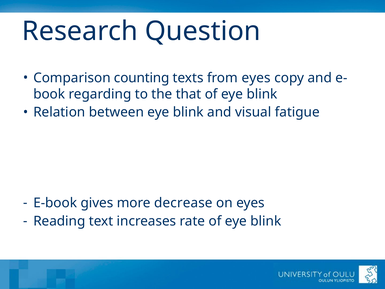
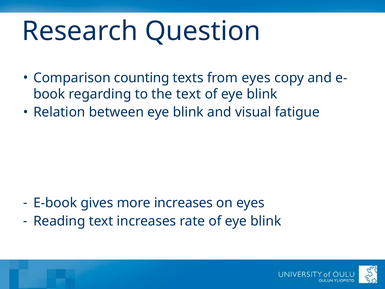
the that: that -> text (189, 94)
more decrease: decrease -> increases (184, 203)
